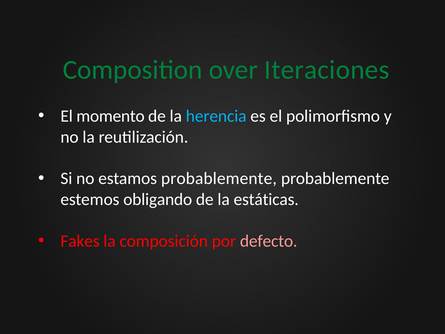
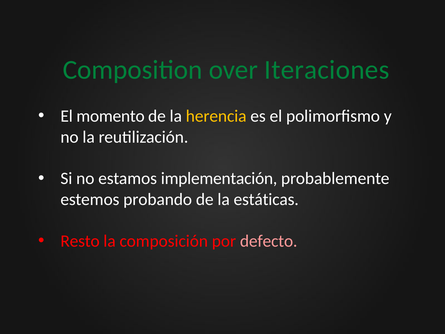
herencia colour: light blue -> yellow (216, 116)
estamos probablemente: probablemente -> implementación (219, 178)
obligando: obligando -> probando (158, 199)
Fakes: Fakes -> Resto (80, 241)
